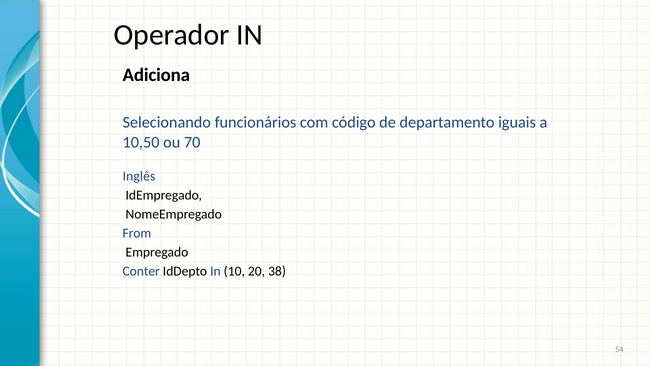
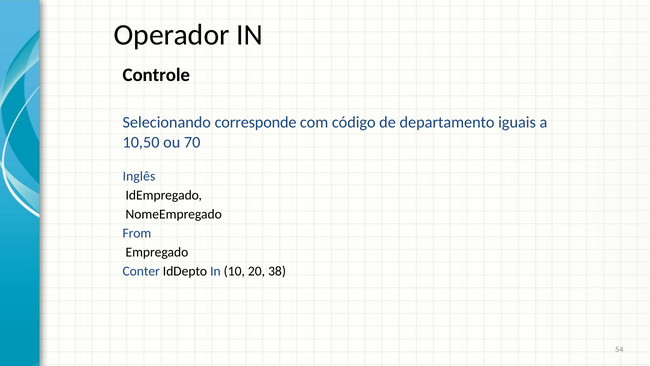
Adiciona: Adiciona -> Controle (156, 75)
funcionários: funcionários -> corresponde (256, 122)
